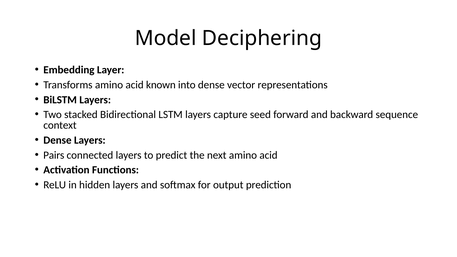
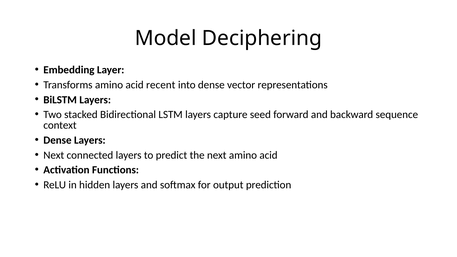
known: known -> recent (161, 85)
Pairs: Pairs -> Next (54, 155)
